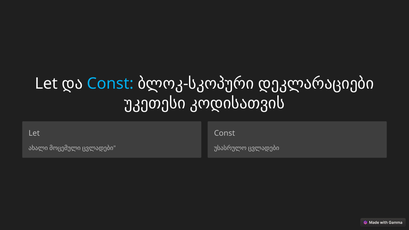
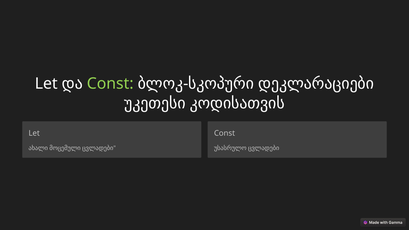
Const colour: light blue -> light green (110, 84)
